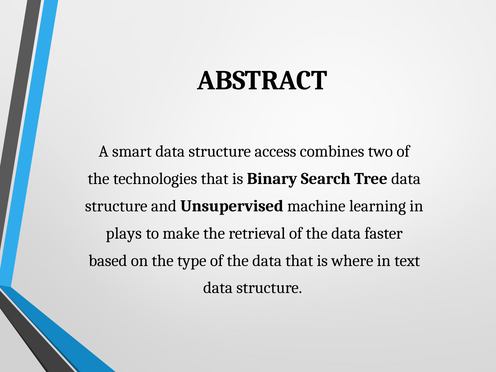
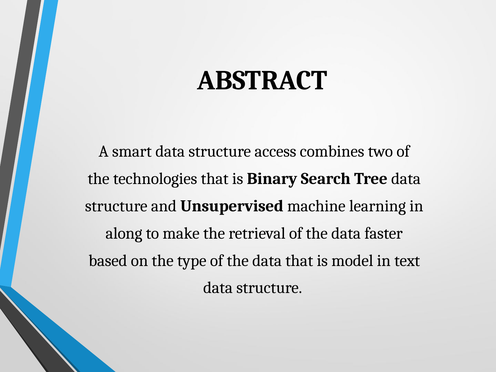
plays: plays -> along (124, 233)
where: where -> model (352, 261)
